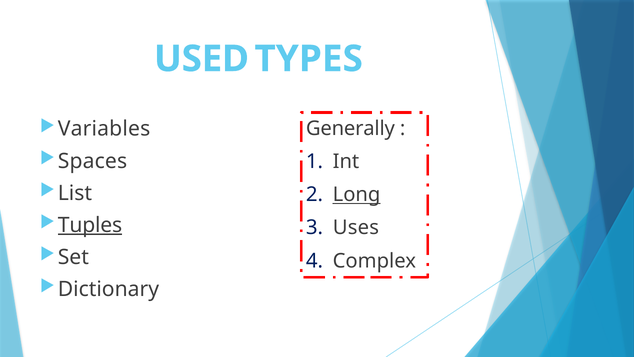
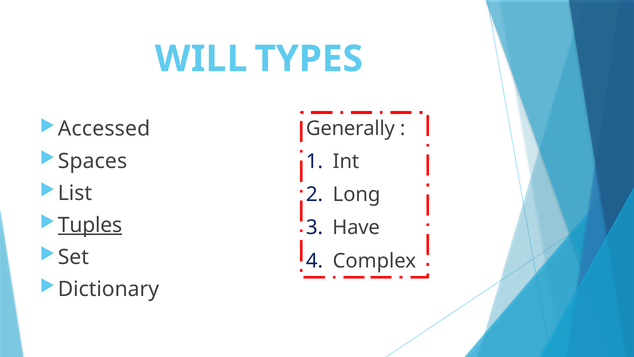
USED: USED -> WILL (201, 59)
Variables: Variables -> Accessed (104, 129)
Long underline: present -> none (357, 194)
Uses: Uses -> Have (356, 228)
